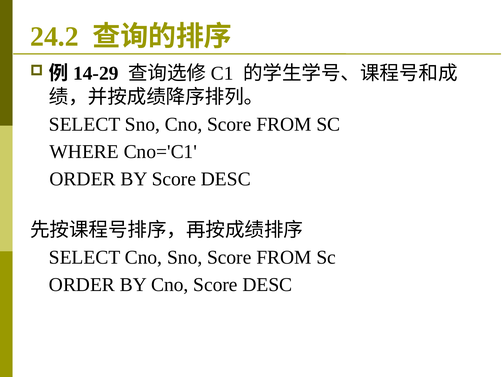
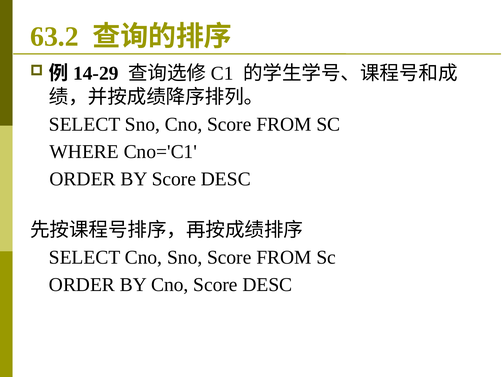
24.2: 24.2 -> 63.2 (54, 37)
